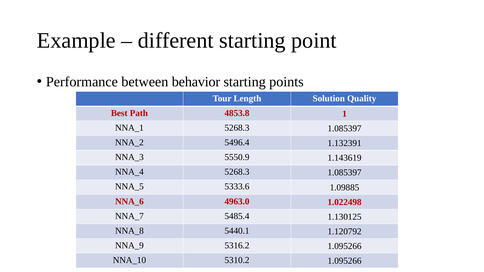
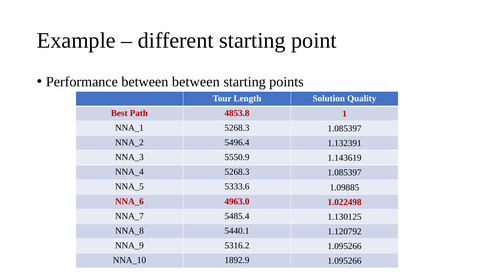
between behavior: behavior -> between (196, 82)
5310.2: 5310.2 -> 1892.9 (237, 260)
